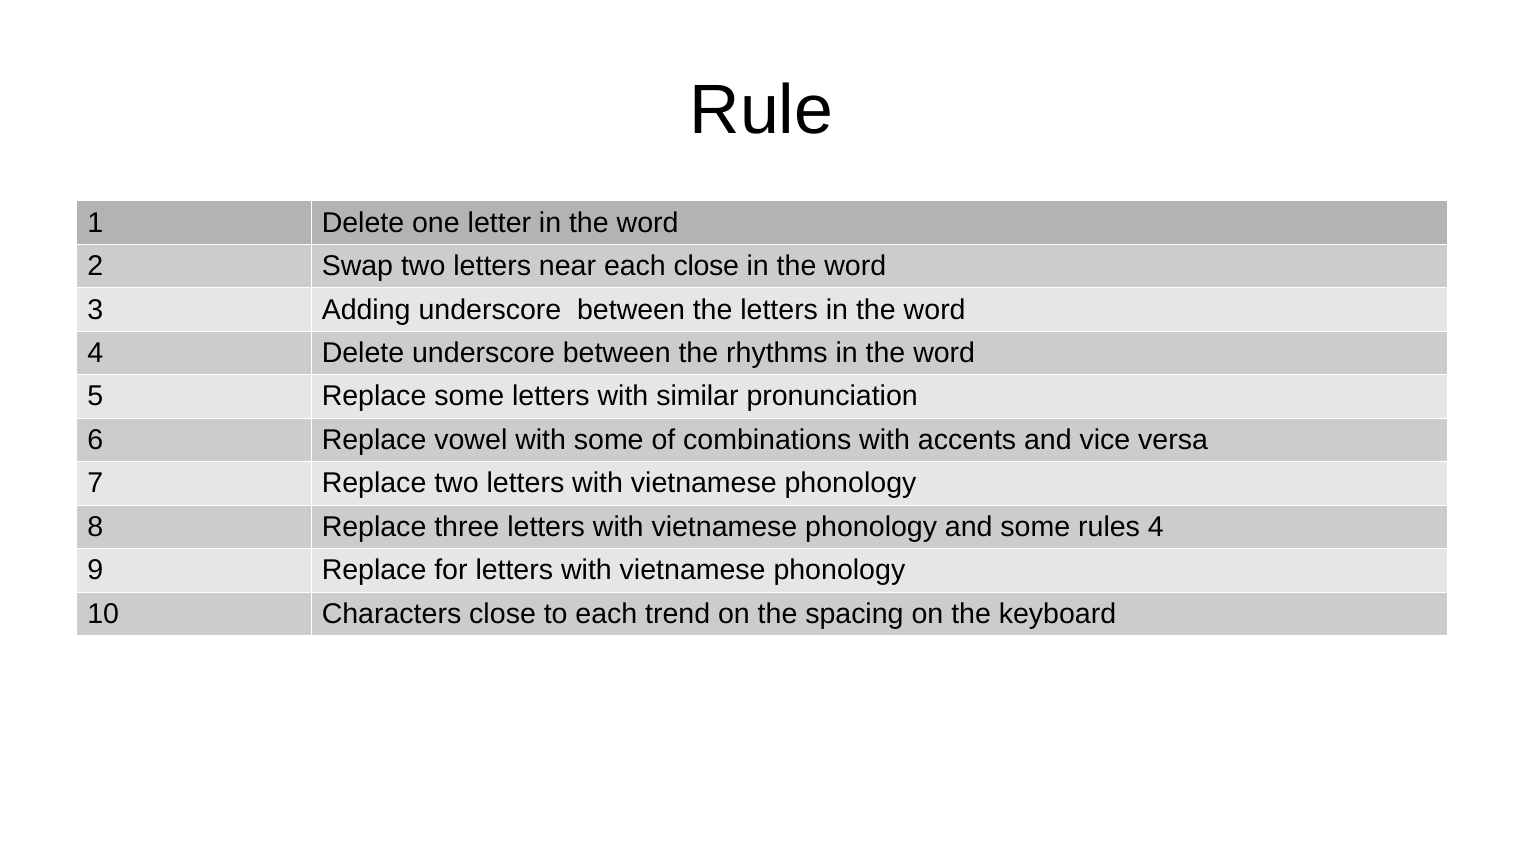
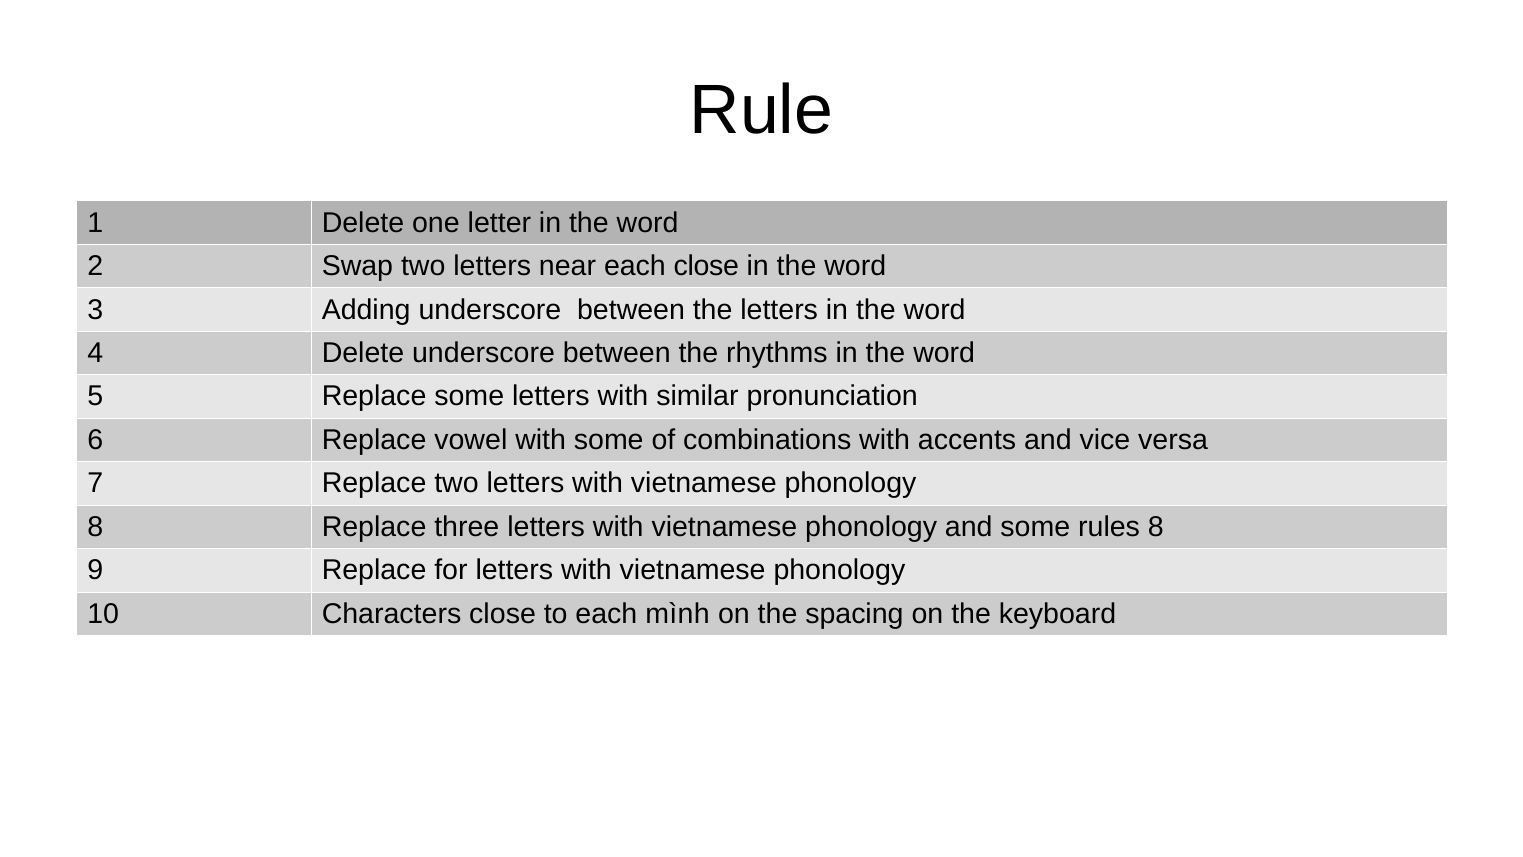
rules 4: 4 -> 8 (1156, 527)
trend: trend -> mình (678, 614)
